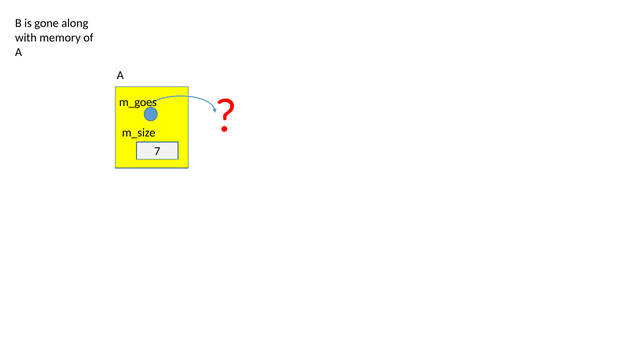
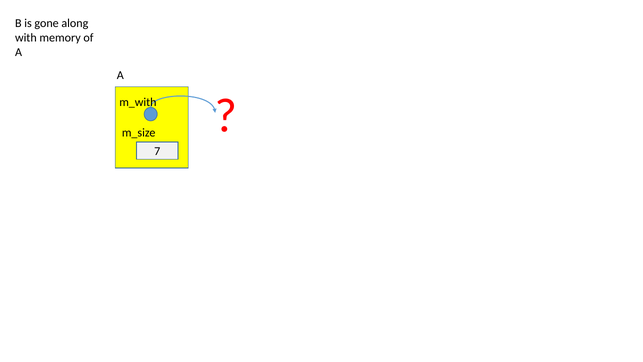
m_goes: m_goes -> m_with (138, 102)
